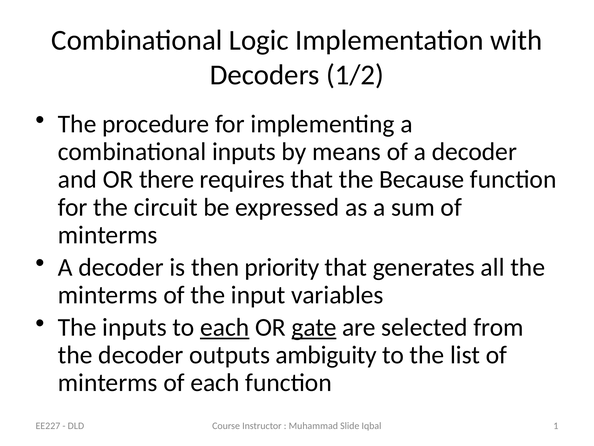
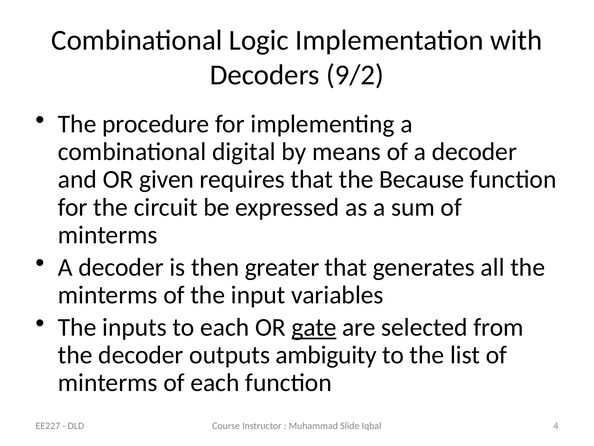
1/2: 1/2 -> 9/2 (355, 75)
combinational inputs: inputs -> digital (244, 152)
there: there -> given (167, 179)
priority: priority -> greater (282, 267)
each underline: present -> none (225, 327)
1: 1 -> 4 (556, 425)
